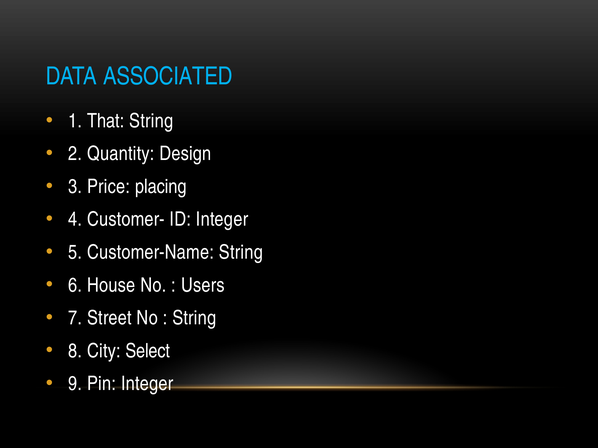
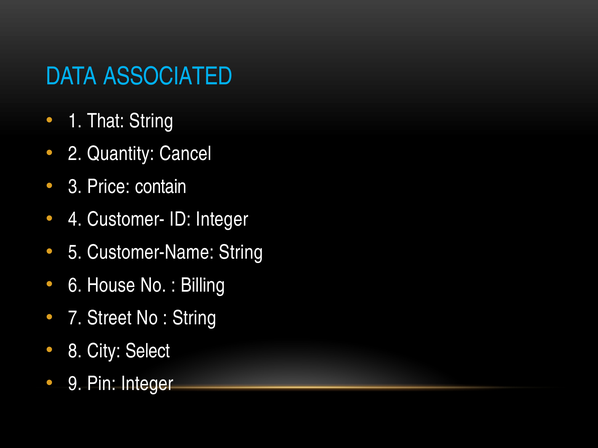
Design: Design -> Cancel (185, 154)
placing: placing -> contain (161, 187)
Users: Users -> Billing (203, 285)
